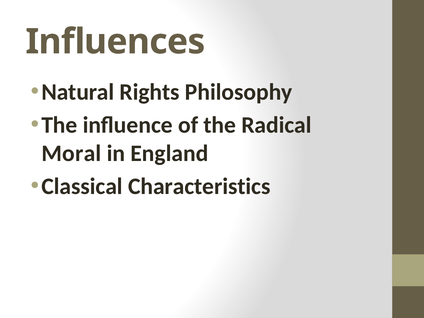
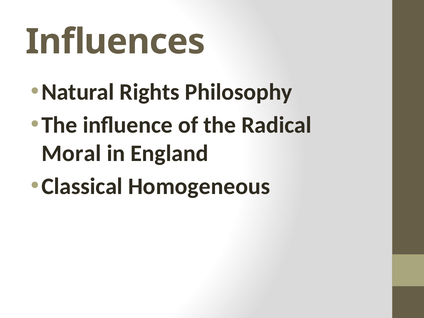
Characteristics: Characteristics -> Homogeneous (199, 186)
